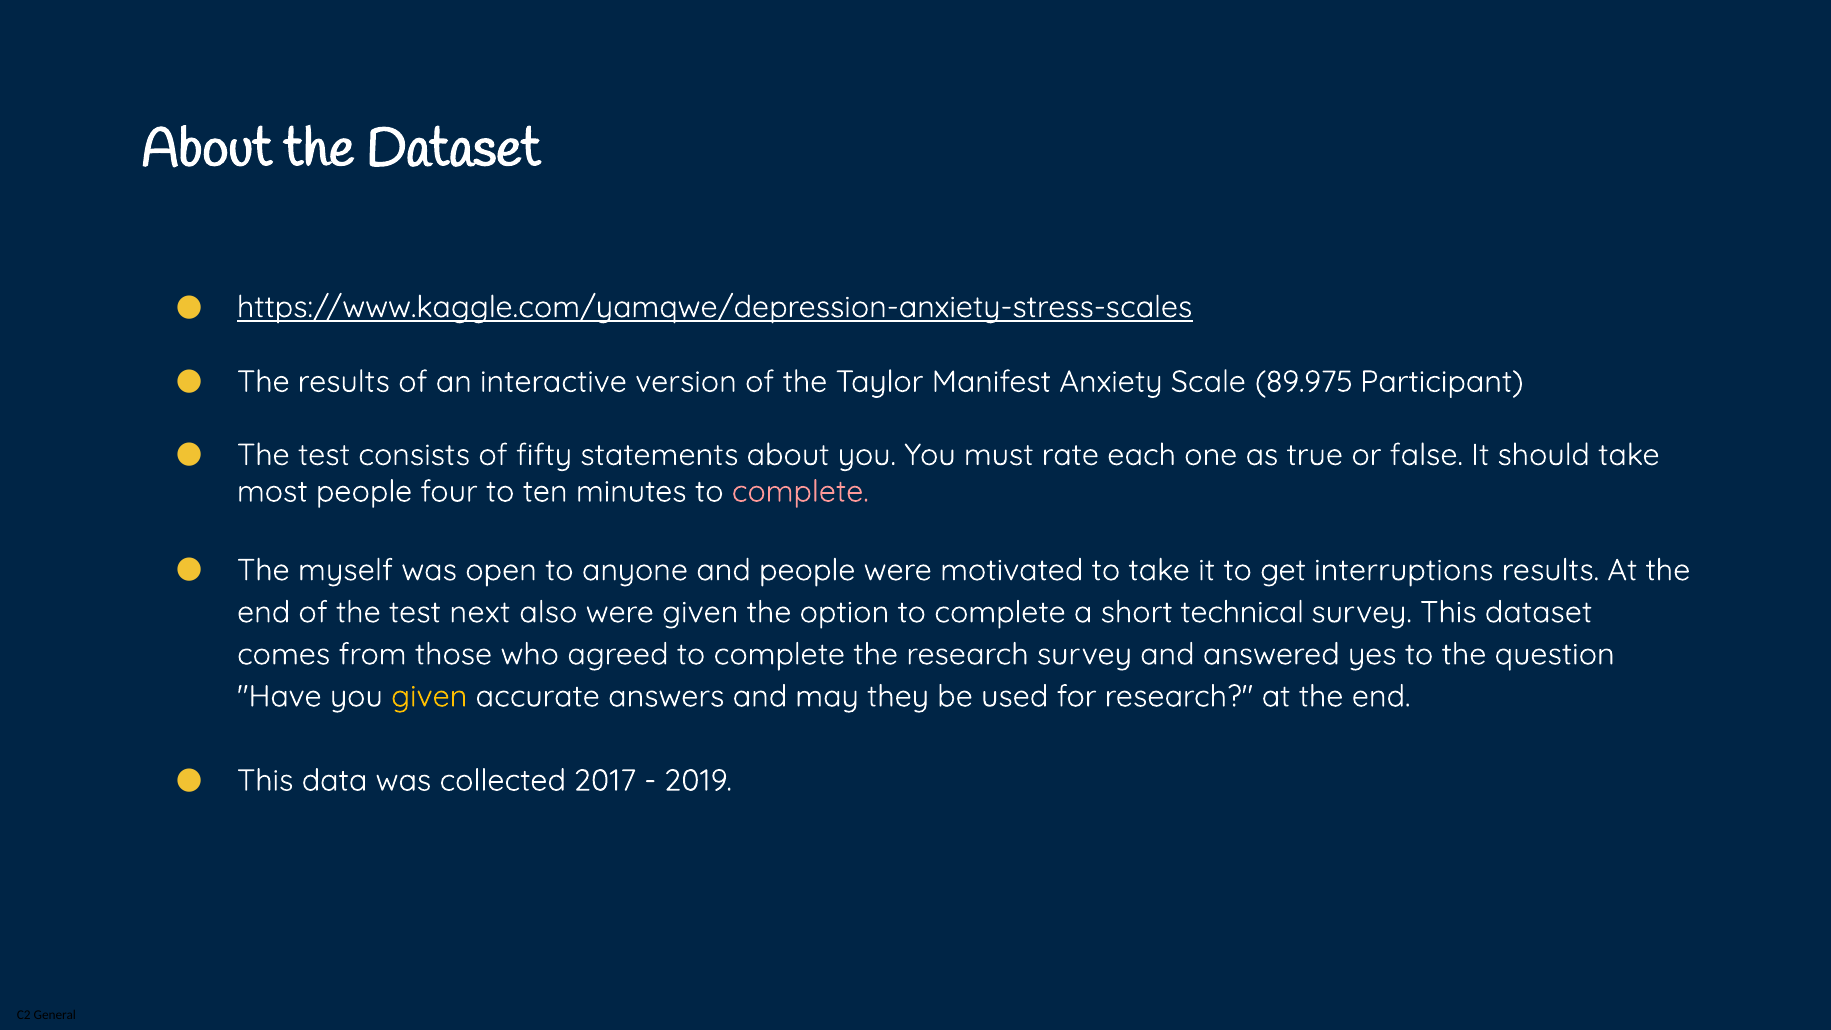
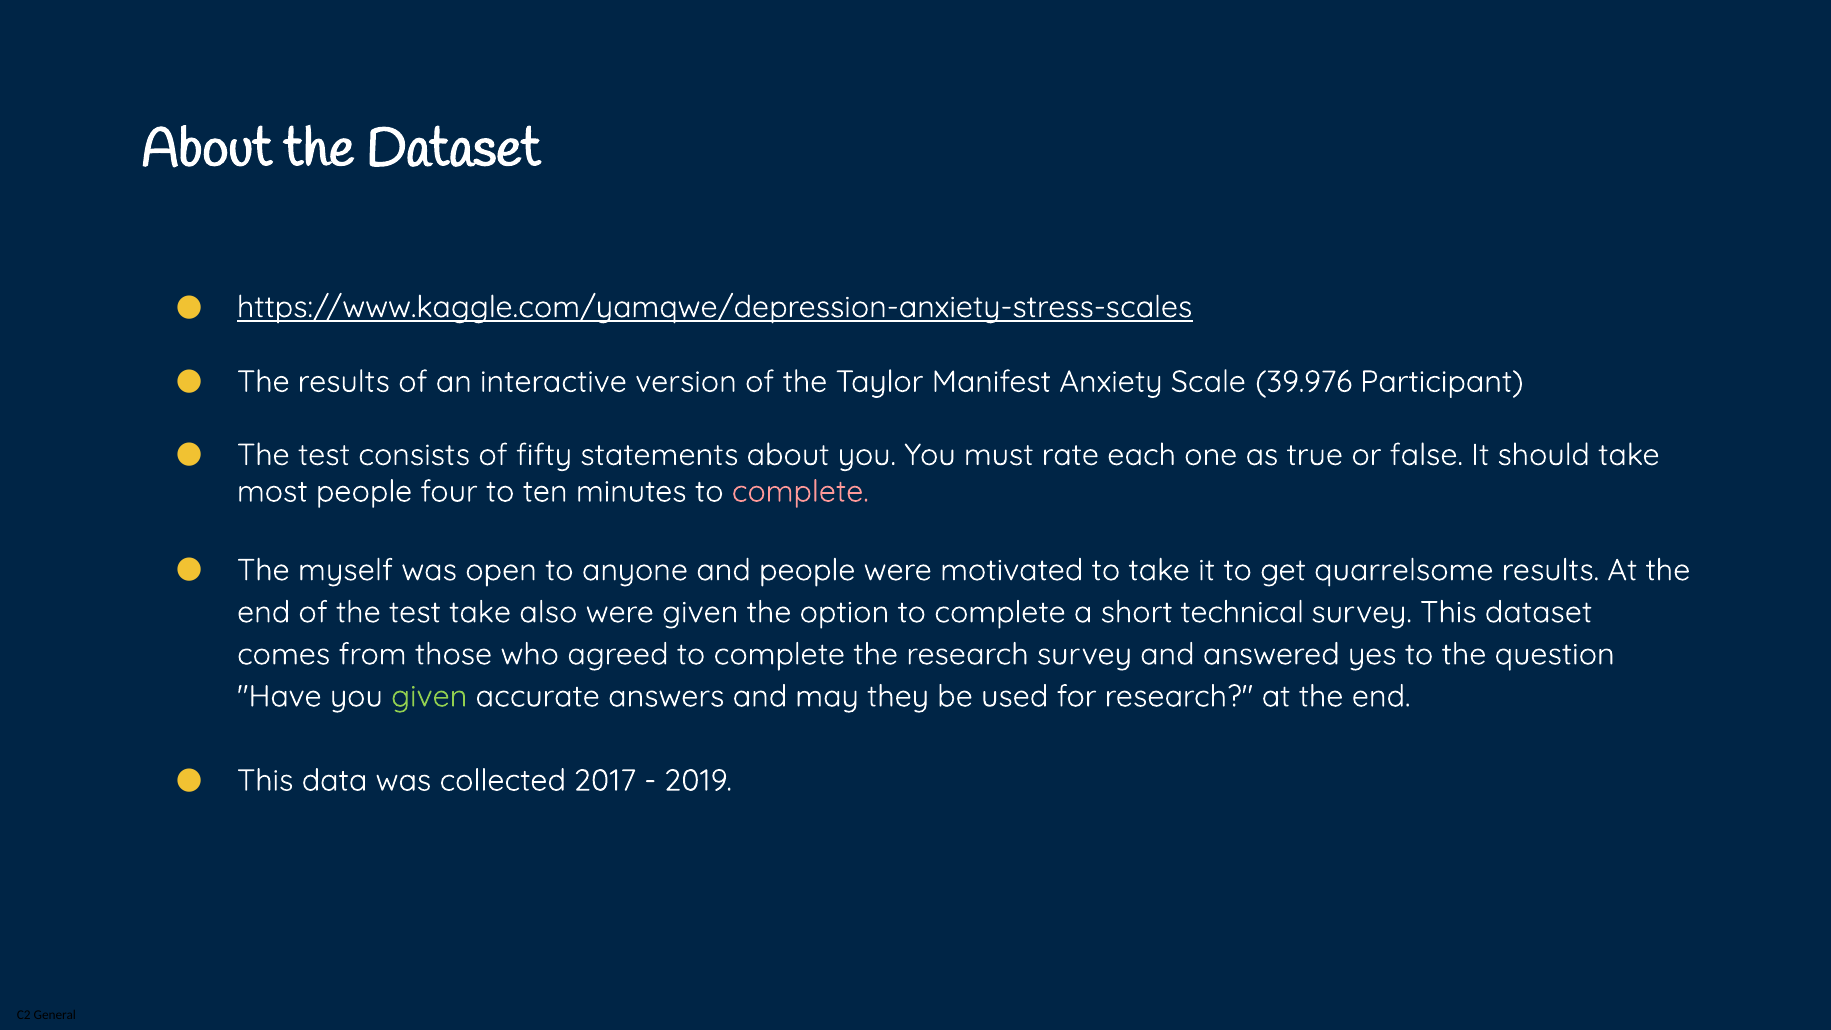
89.975: 89.975 -> 39.976 (1304, 382)
interruptions: interruptions -> quarrelsome (1404, 570)
test next: next -> take (480, 612)
given colour: yellow -> light green (429, 696)
